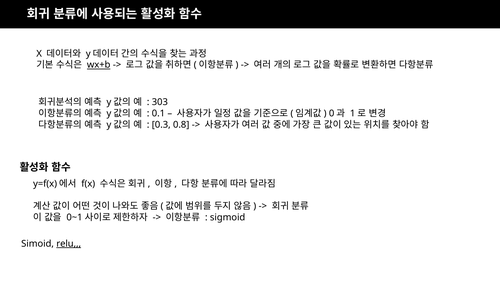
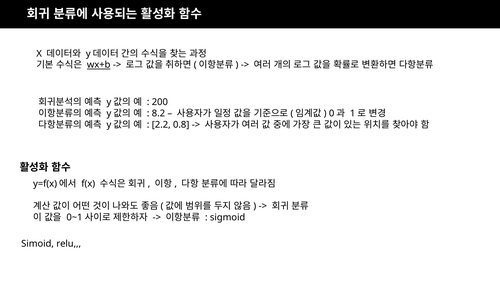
303: 303 -> 200 (160, 102)
0.1: 0.1 -> 8.2 (158, 114)
0.3: 0.3 -> 2.2 (161, 125)
relu underline: present -> none (69, 244)
